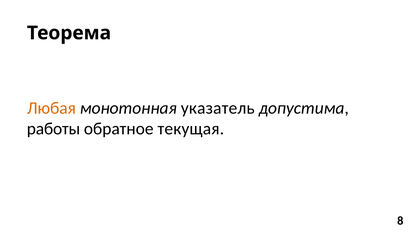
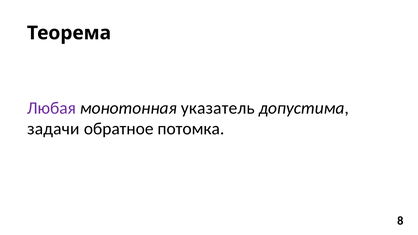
Любая colour: orange -> purple (51, 108)
работы: работы -> задачи (53, 129)
текущая: текущая -> потомка (191, 129)
